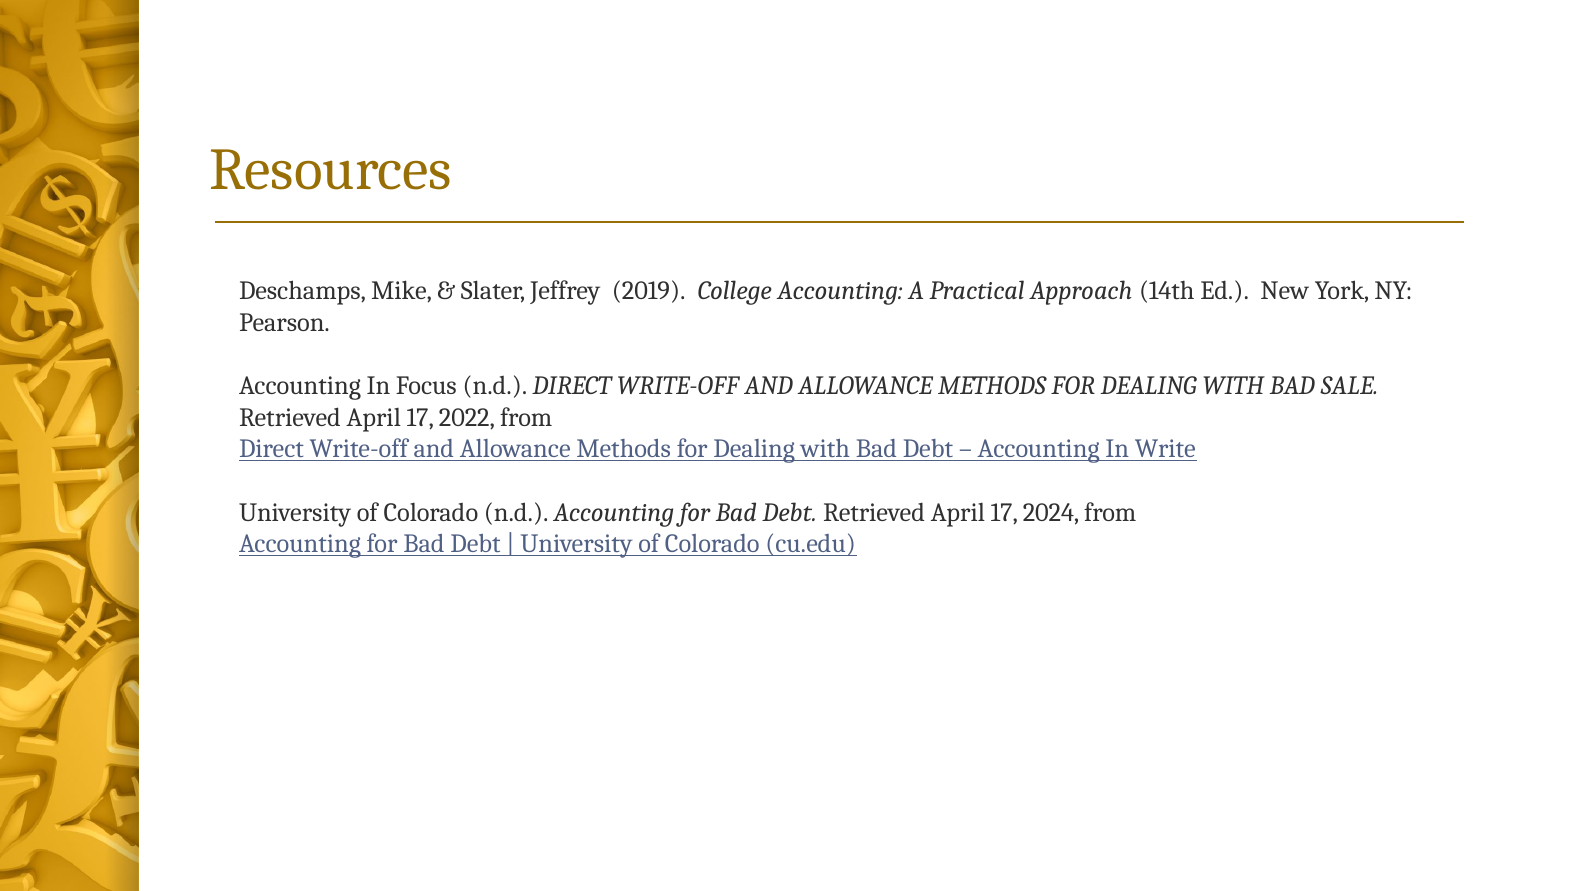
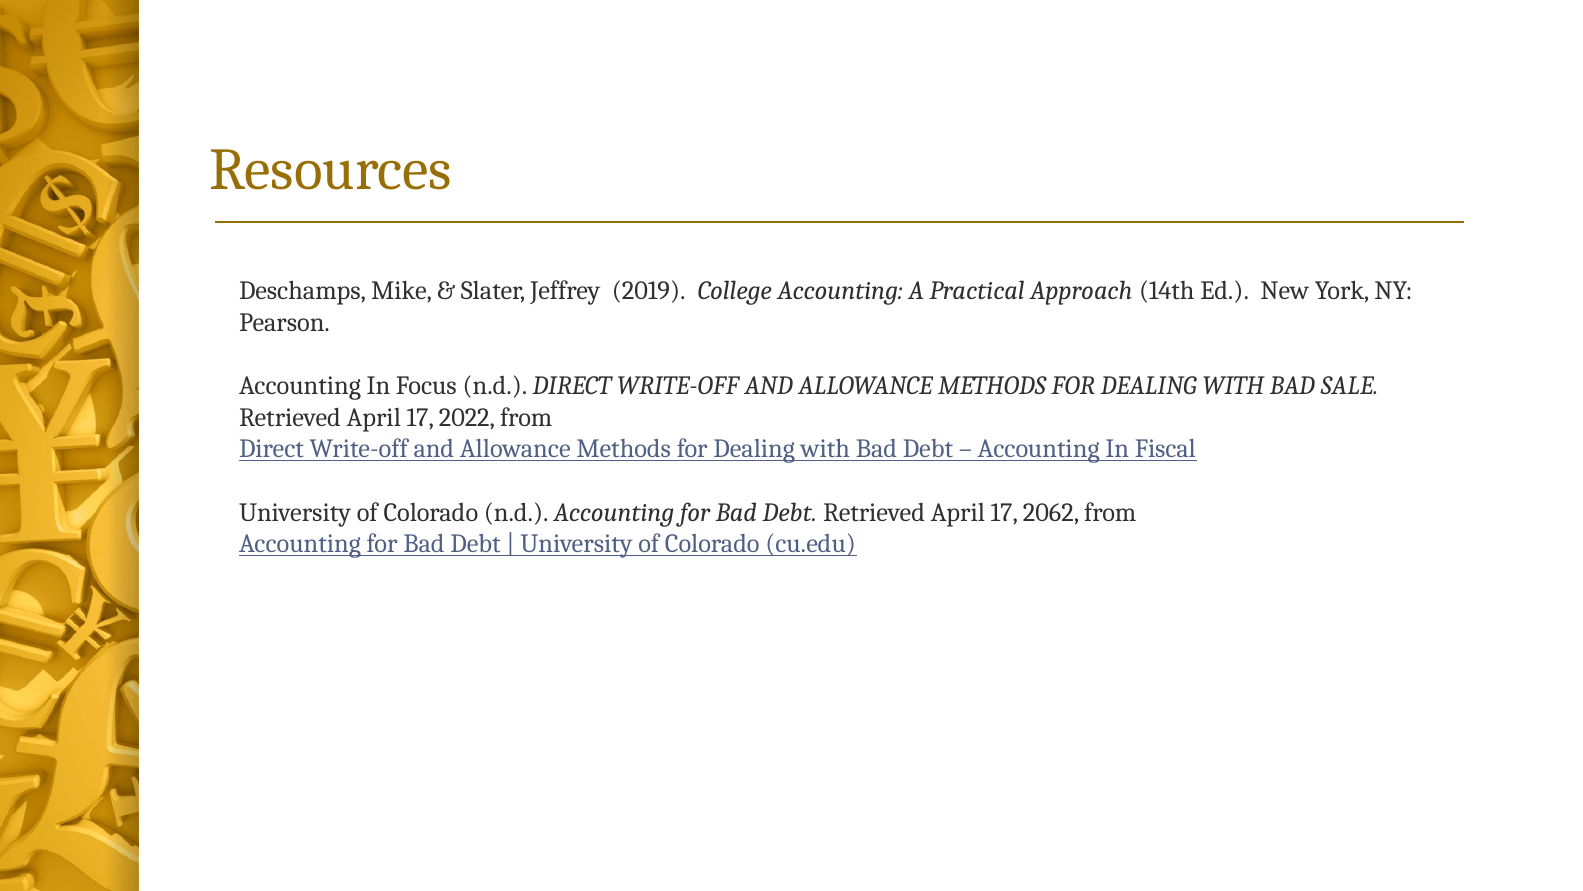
Write: Write -> Fiscal (1165, 449)
2024: 2024 -> 2062 (1051, 512)
